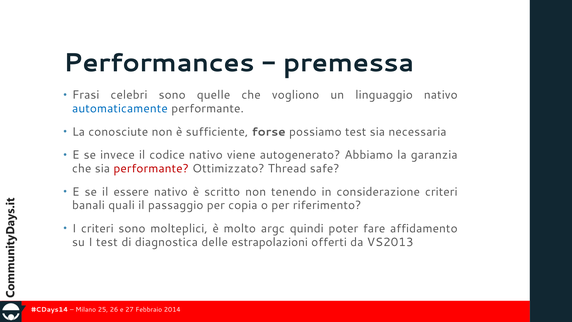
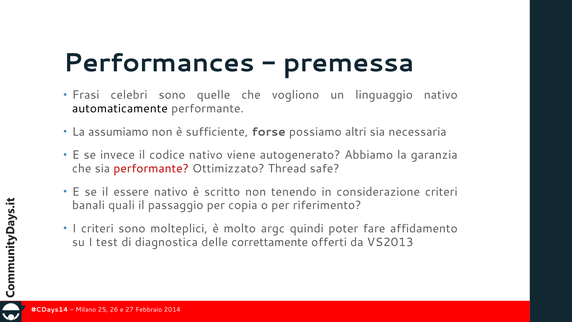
automaticamente colour: blue -> black (120, 108)
conosciute: conosciute -> assumiamo (118, 132)
possiamo test: test -> altri (356, 132)
estrapolazioni: estrapolazioni -> correttamente (270, 242)
